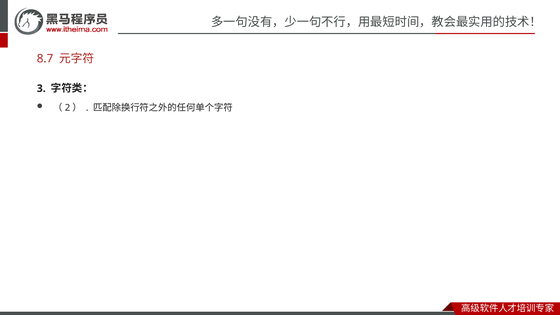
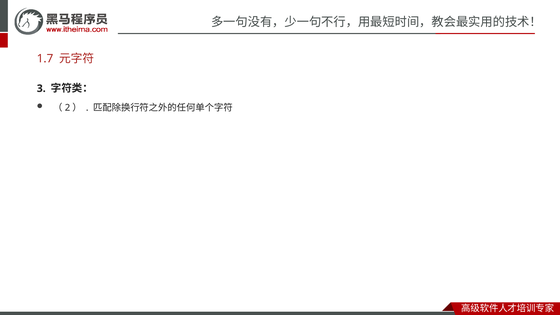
8.7: 8.7 -> 1.7 (45, 59)
